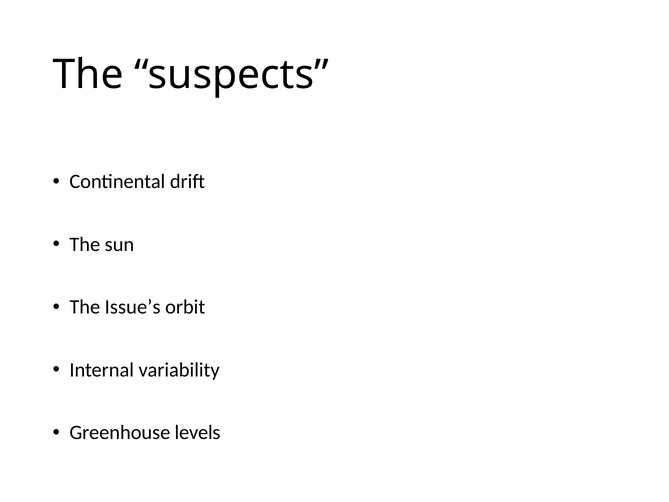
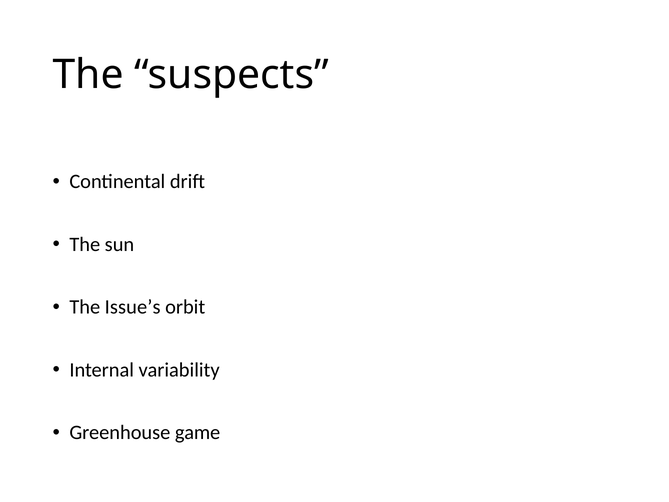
levels: levels -> game (198, 432)
